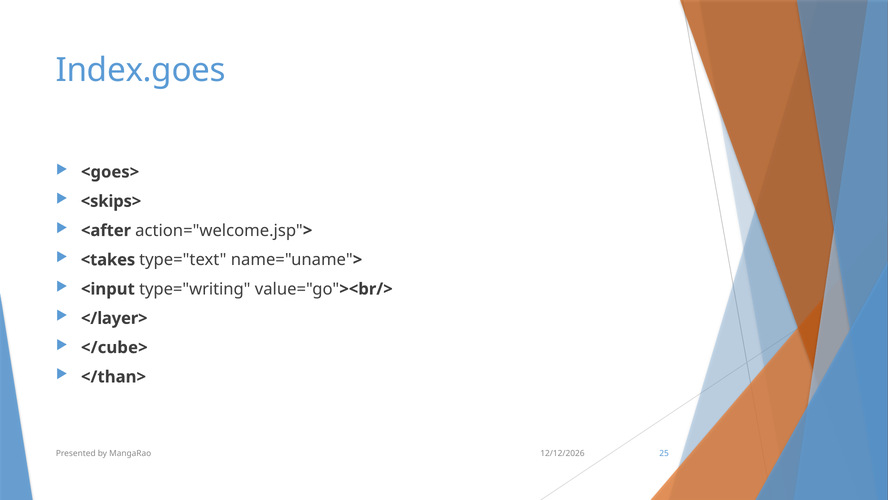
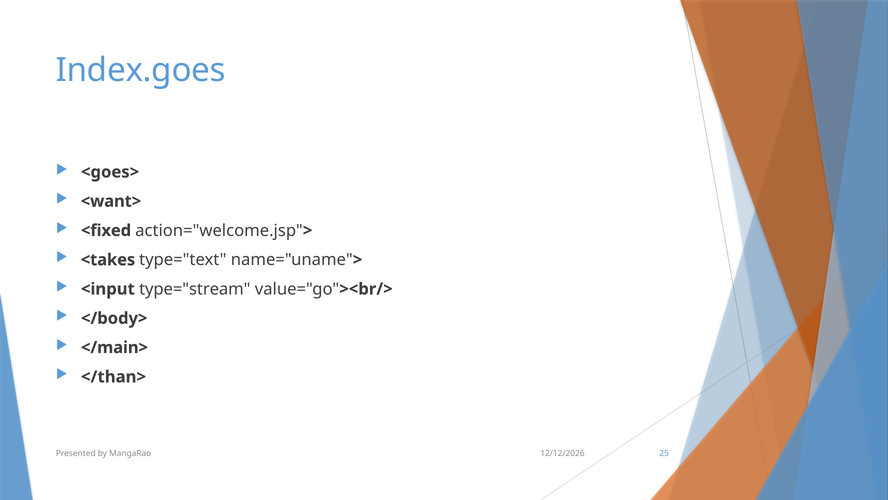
<skips>: <skips> -> <want> (111, 201)
<after: <after -> <fixed (106, 230)
type="writing: type="writing -> type="stream (195, 289)
</layer>: </layer> -> </body> (114, 318)
</cube>: </cube> -> </main> (114, 347)
